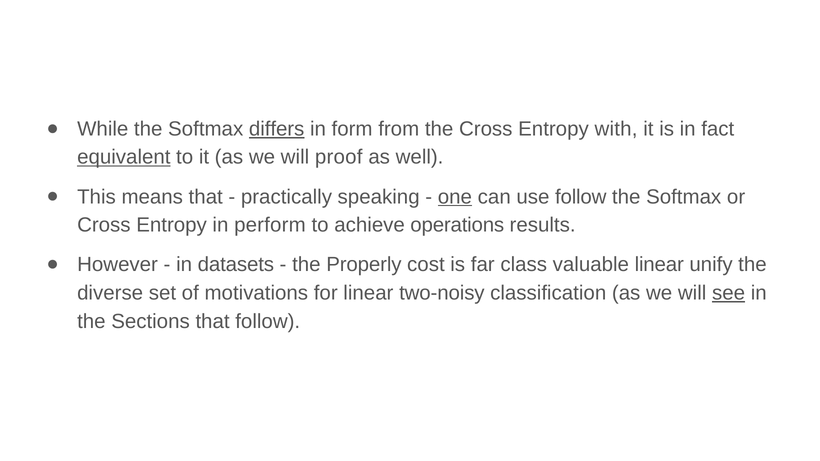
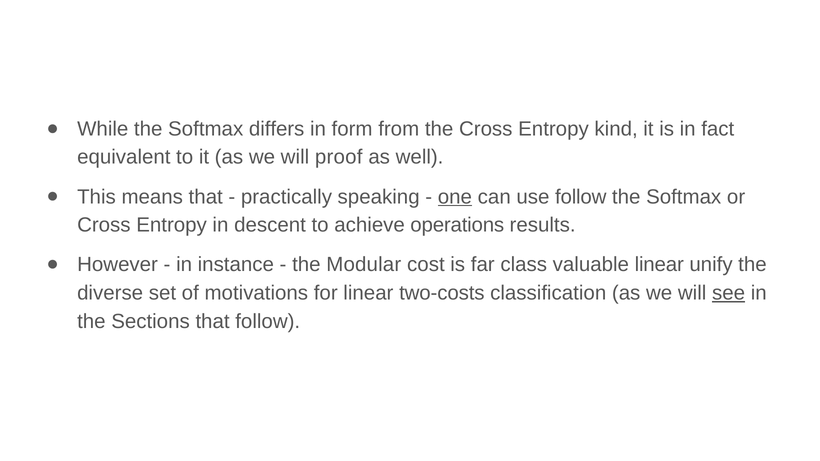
differs underline: present -> none (277, 129)
with: with -> kind (616, 129)
equivalent underline: present -> none (124, 157)
perform: perform -> descent (270, 225)
datasets: datasets -> instance (236, 265)
Properly: Properly -> Modular (364, 265)
two-noisy: two-noisy -> two-costs (442, 293)
